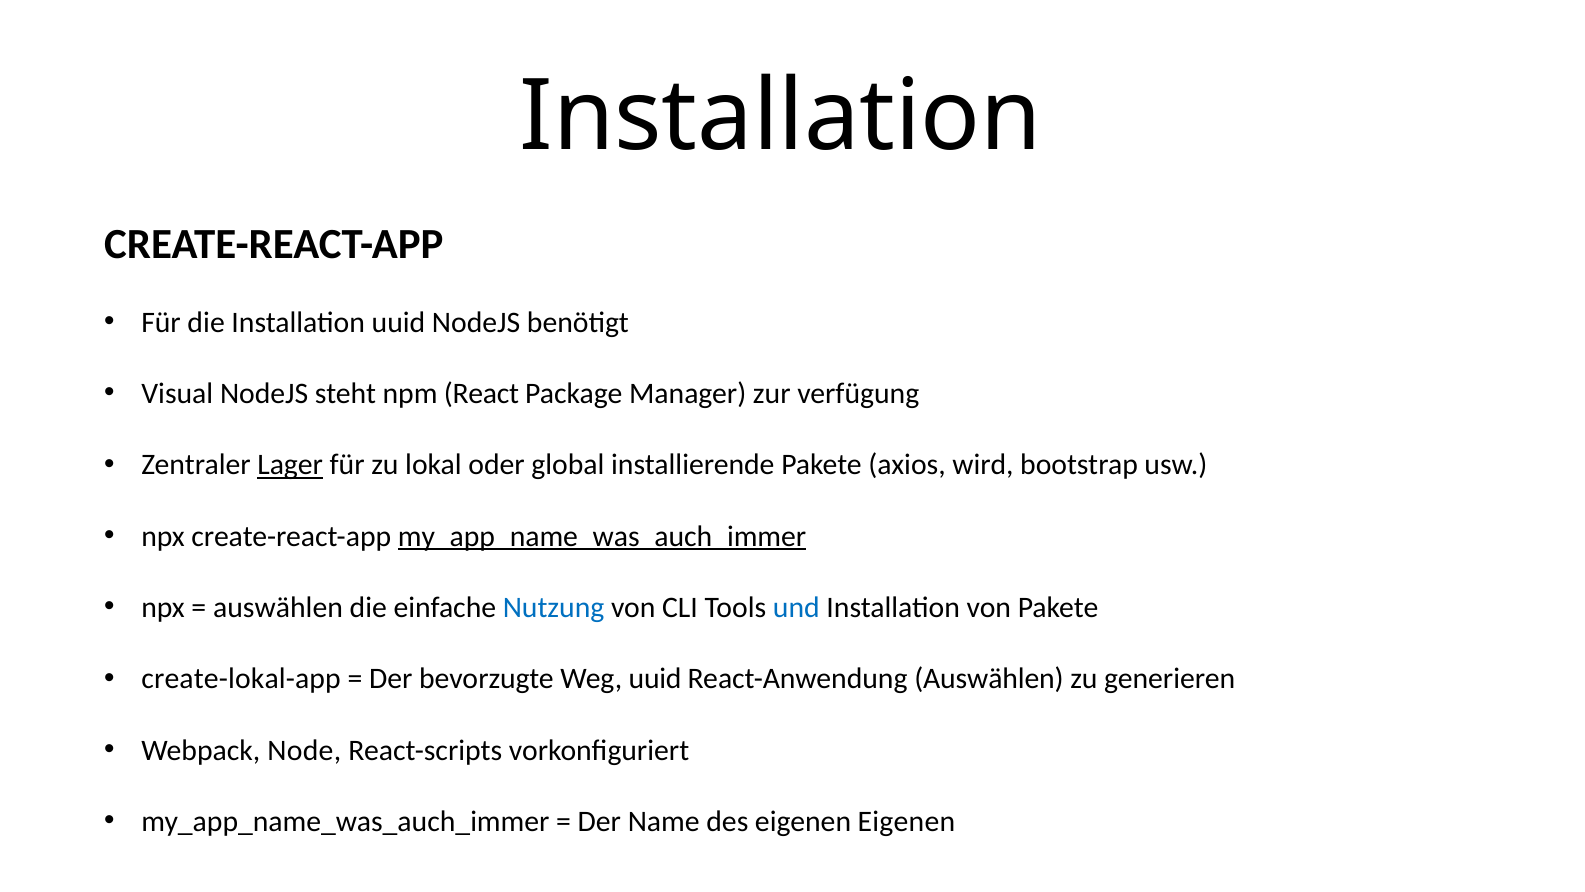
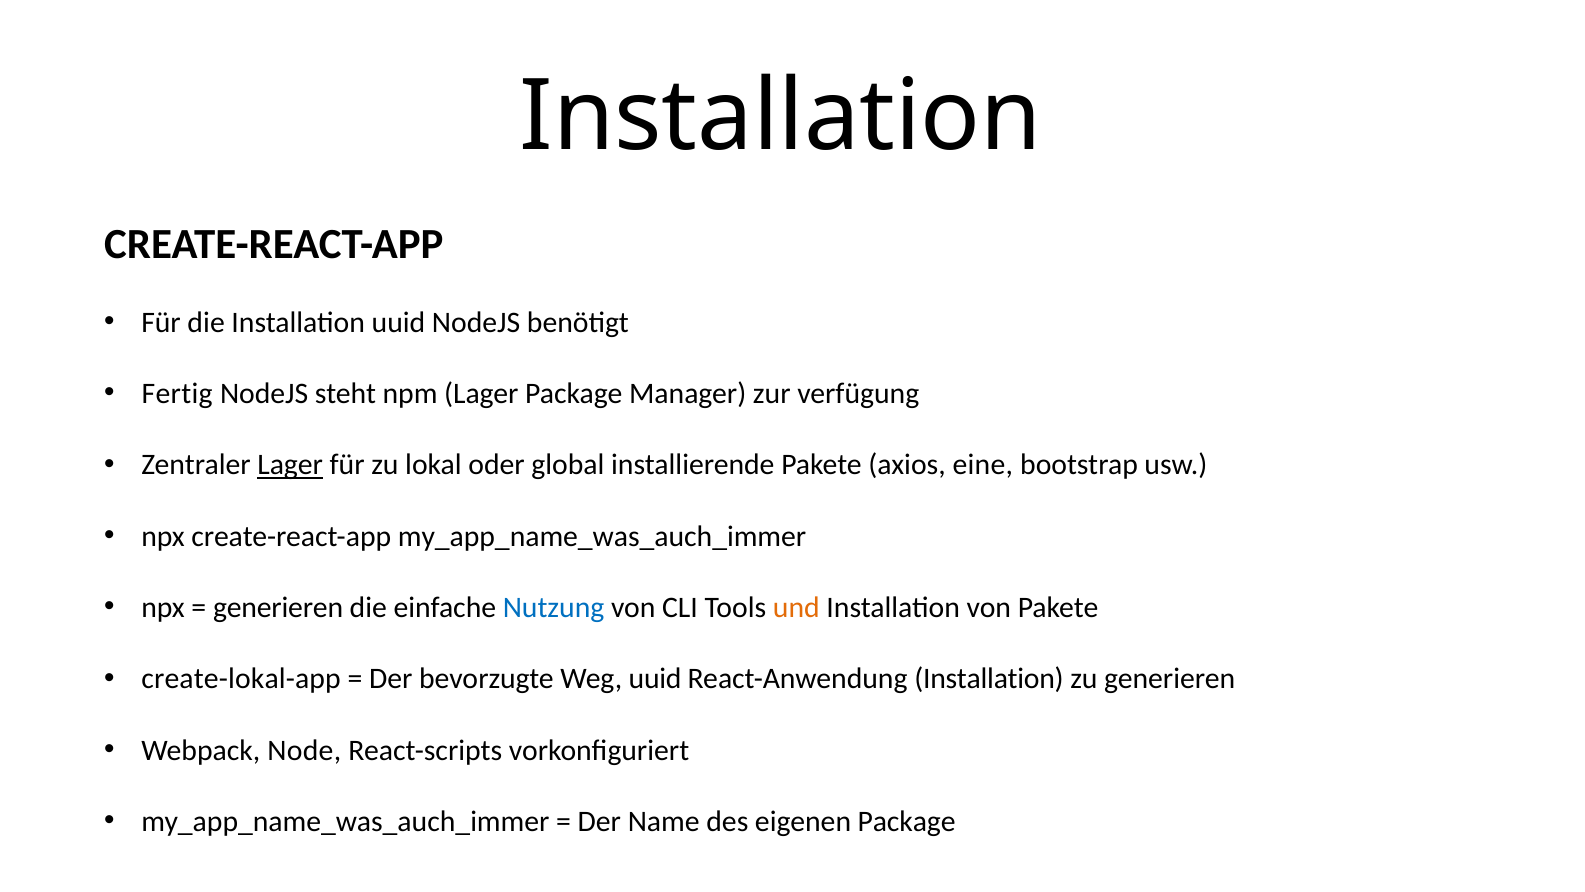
Visual: Visual -> Fertig (177, 393)
npm React: React -> Lager (481, 393)
wird: wird -> eine (983, 465)
my_app_name_was_auch_immer underline: present -> none (602, 536)
auswählen: auswählen -> generieren (278, 607)
und colour: blue -> orange (796, 607)
React-Anwendung Auswählen: Auswählen -> Installation (989, 679)
eigenen Eigenen: Eigenen -> Package (907, 821)
